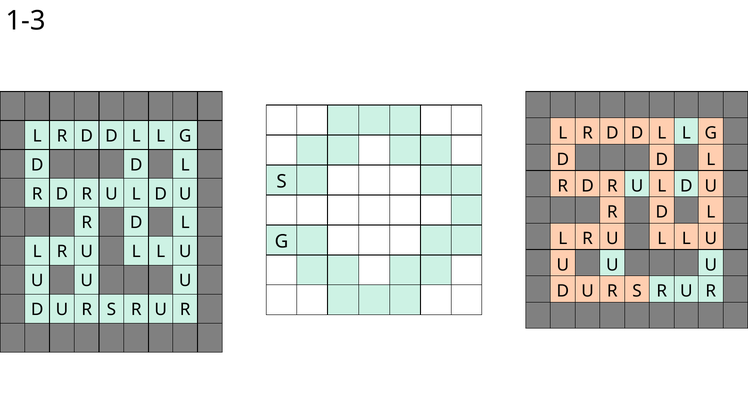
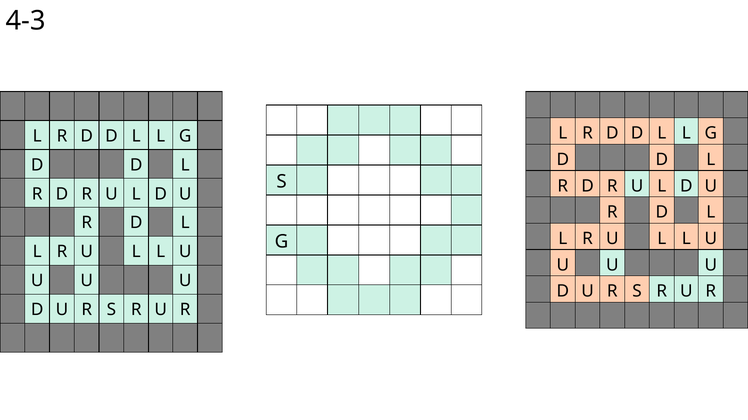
1-3: 1-3 -> 4-3 (26, 21)
